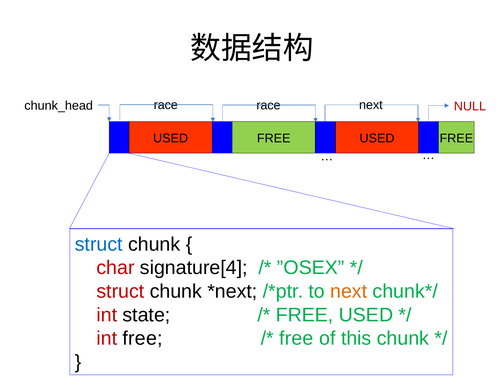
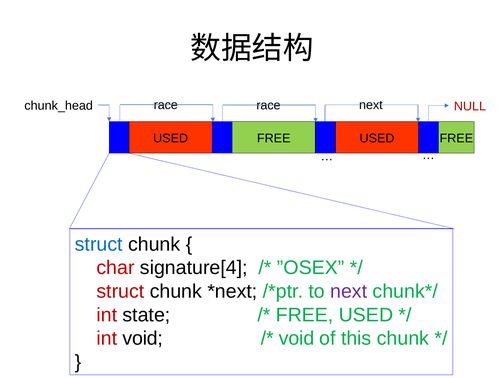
next colour: orange -> purple (349, 291)
int free: free -> void (143, 338)
free: free -> void (297, 338)
